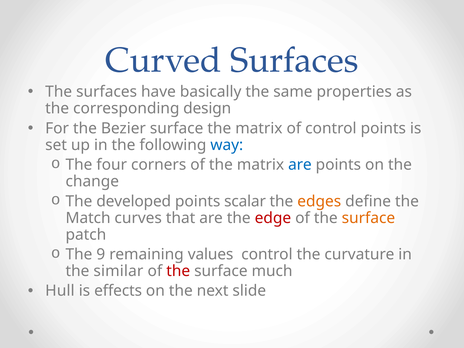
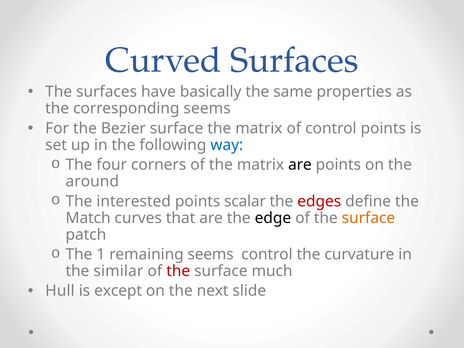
corresponding design: design -> seems (207, 108)
are colour: blue -> black (300, 165)
change: change -> around (92, 181)
developed: developed -> interested (134, 201)
edges colour: orange -> red (319, 201)
edge colour: red -> black (273, 218)
9: 9 -> 1 (101, 254)
remaining values: values -> seems (211, 254)
effects: effects -> except (118, 291)
